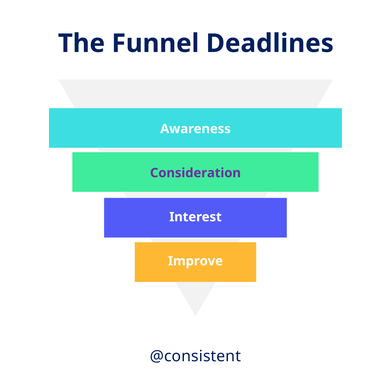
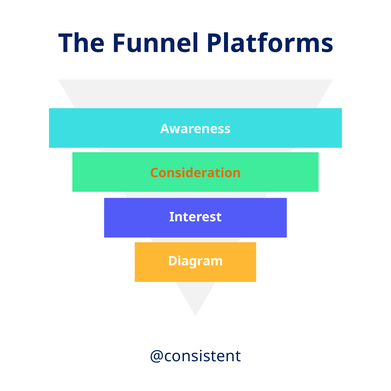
Deadlines: Deadlines -> Platforms (270, 43)
Consideration colour: purple -> orange (195, 173)
Improve: Improve -> Diagram (195, 261)
